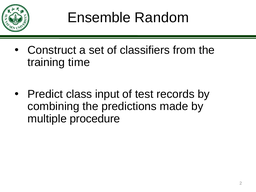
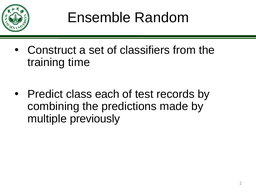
input: input -> each (107, 94)
procedure: procedure -> previously (95, 119)
